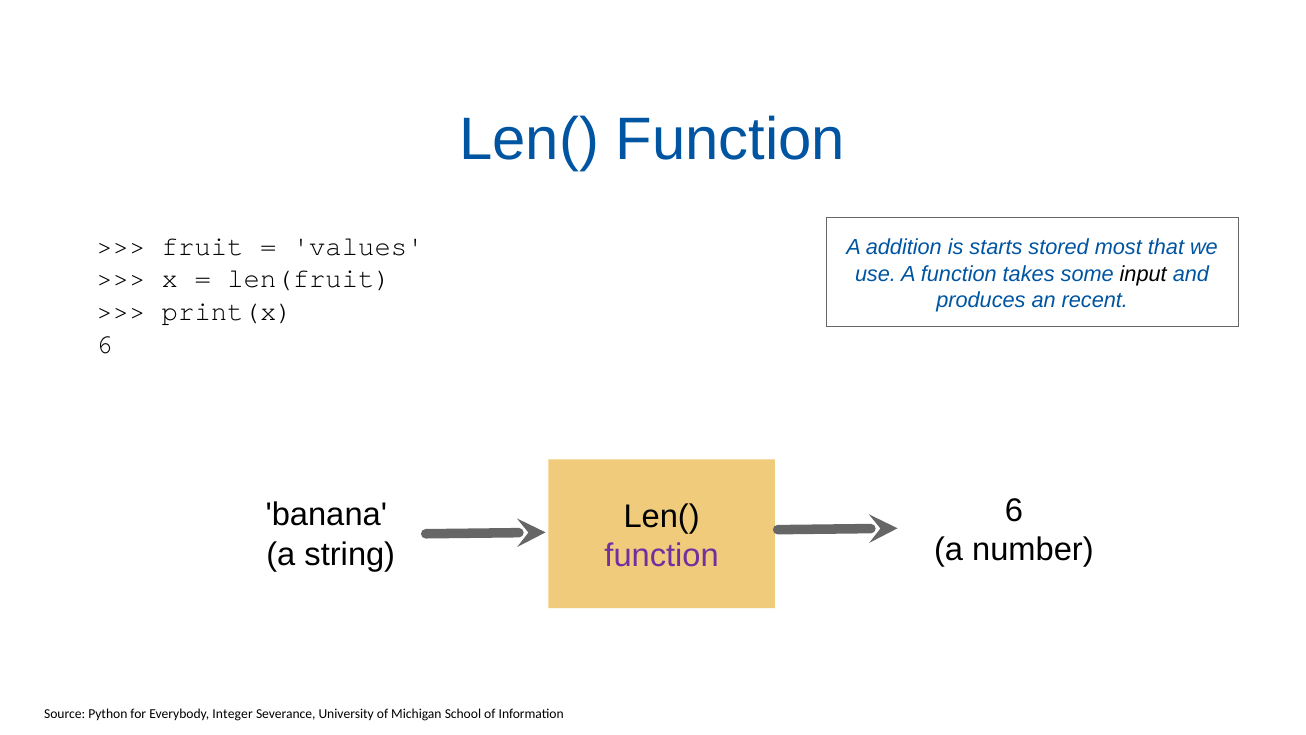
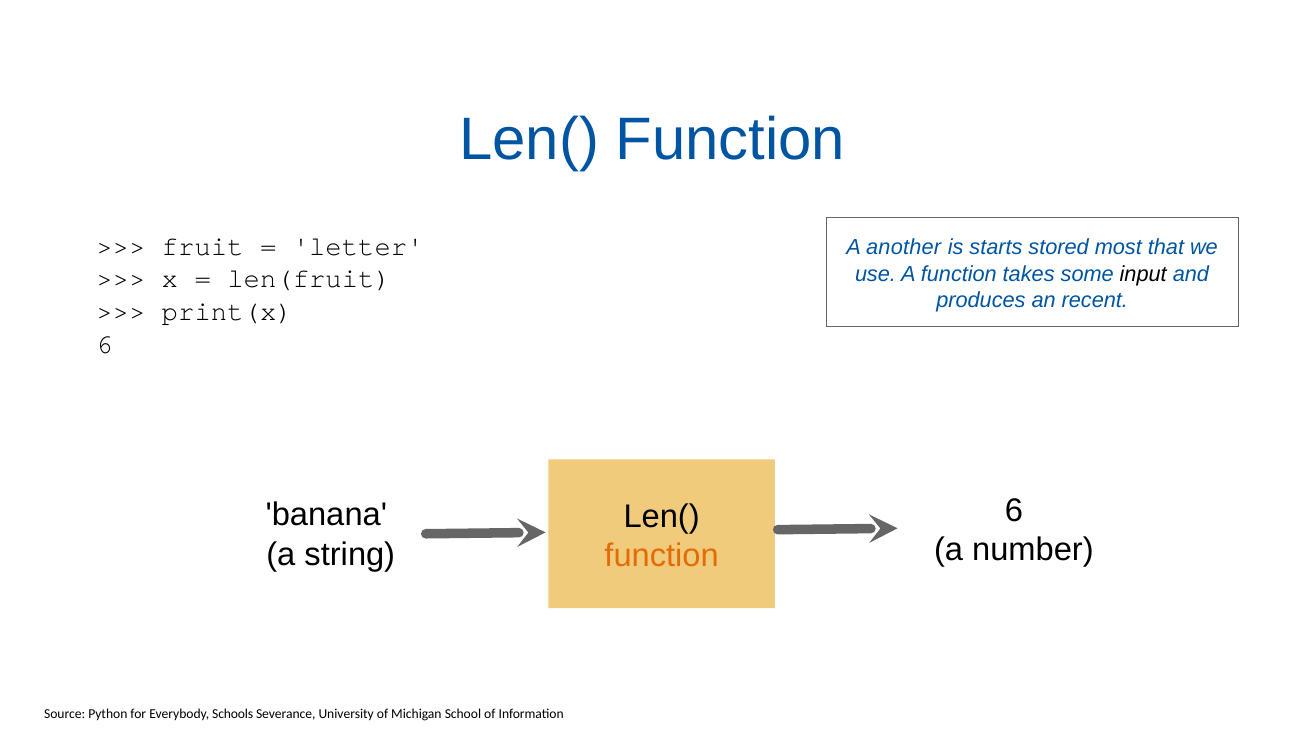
values: values -> letter (358, 246)
addition: addition -> another (904, 248)
function colour: purple -> orange (662, 555)
Integer: Integer -> Schools (233, 714)
